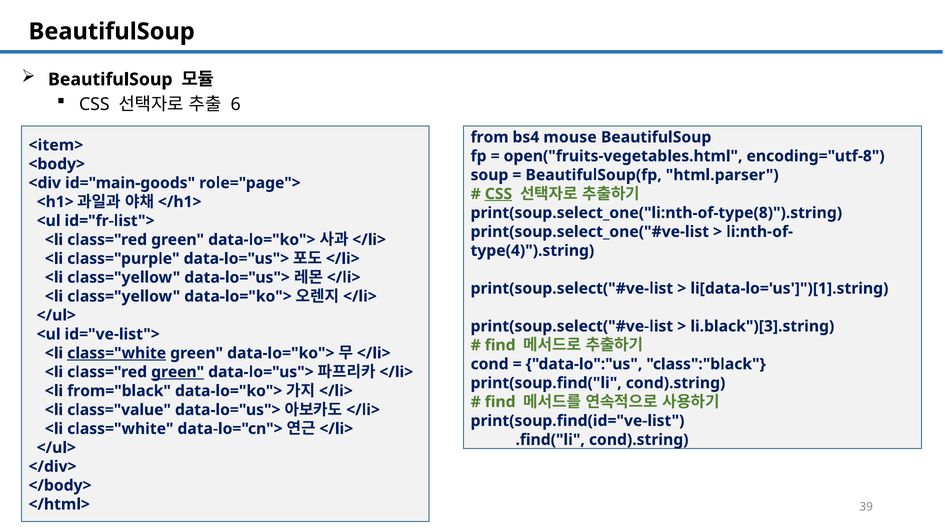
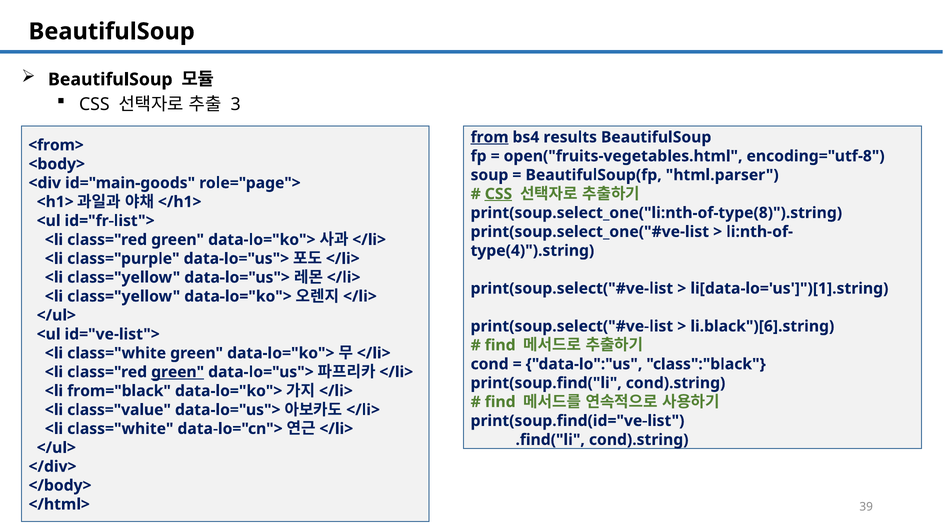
6: 6 -> 3 (236, 104)
from underline: none -> present (490, 137)
mouse: mouse -> results (570, 137)
<item>: <item> -> <from> (56, 145)
li.black")[3].string: li.black")[3].string -> li.black")[6].string (762, 326)
class="white underline: present -> none (117, 353)
